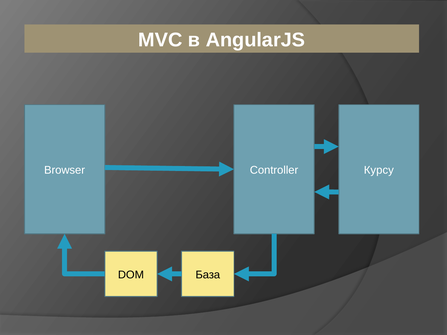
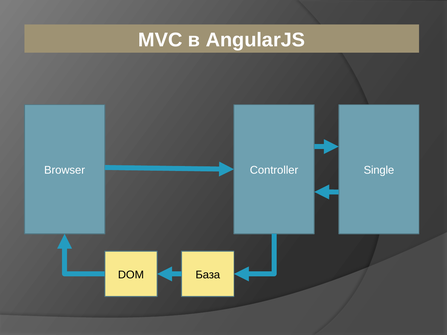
Курсу: Курсу -> Single (379, 170)
